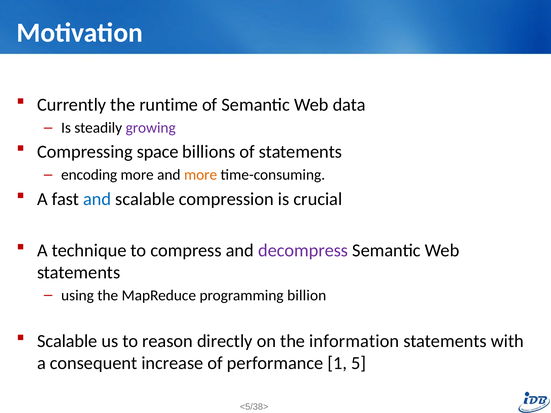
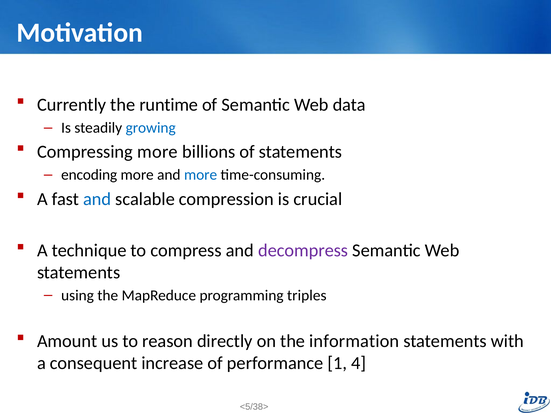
growing colour: purple -> blue (151, 128)
Compressing space: space -> more (158, 152)
more colour: orange -> blue (201, 175)
billion: billion -> triples (307, 296)
Scalable: Scalable -> Amount (67, 341)
5: 5 -> 4 (359, 363)
